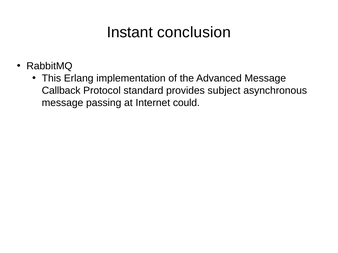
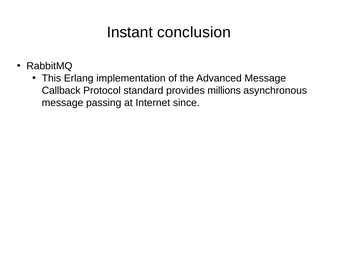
subject: subject -> millions (224, 91)
could: could -> since (186, 103)
